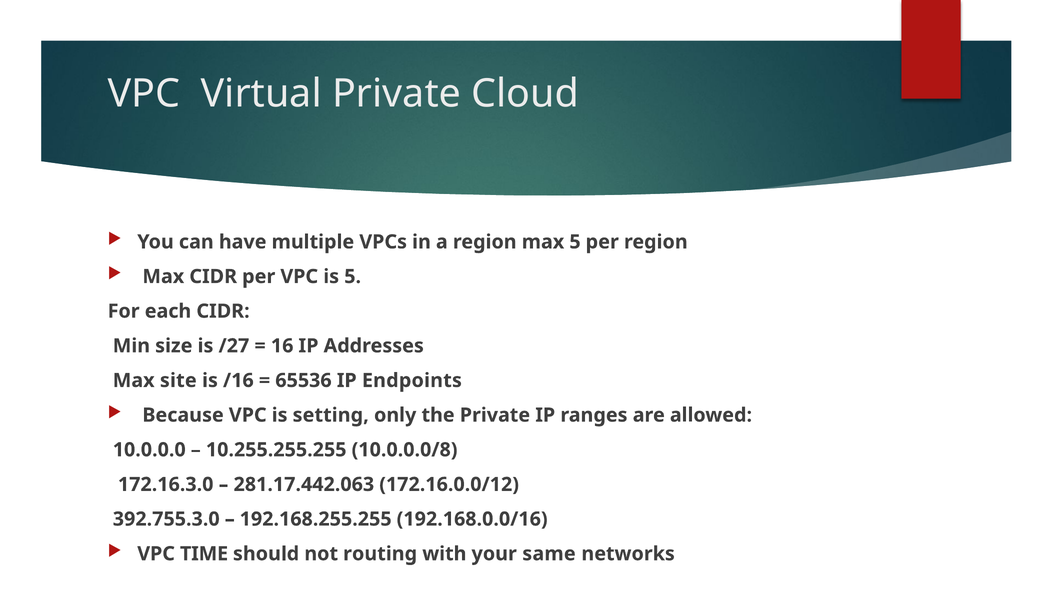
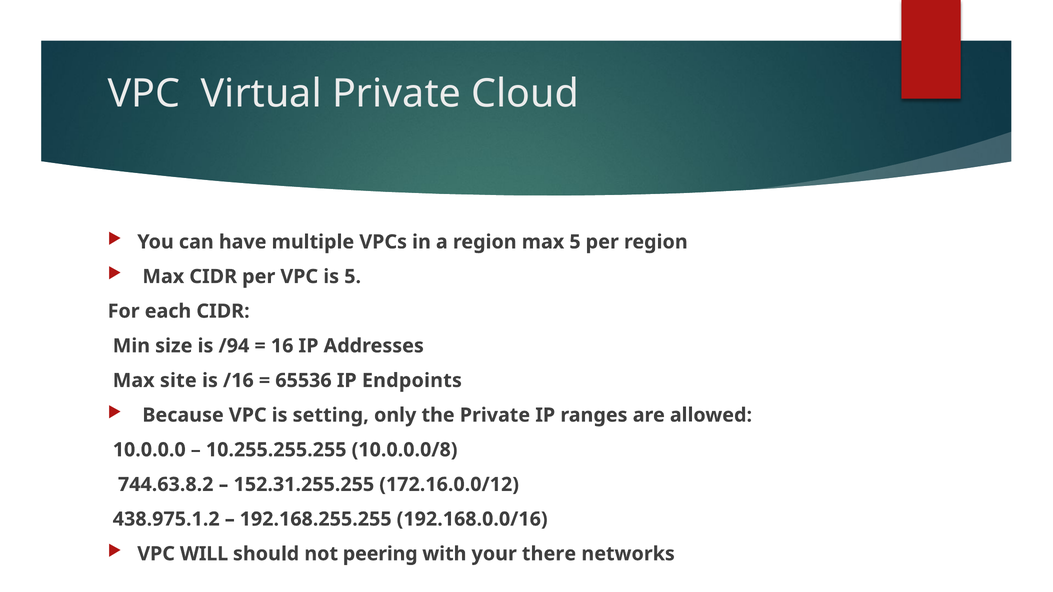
/27: /27 -> /94 (234, 346)
172.16.3.0: 172.16.3.0 -> 744.63.8.2 (166, 485)
281.17.442.063: 281.17.442.063 -> 152.31.255.255 (304, 485)
392.755.3.0: 392.755.3.0 -> 438.975.1.2 (166, 519)
TIME: TIME -> WILL (204, 554)
routing: routing -> peering (380, 554)
same: same -> there (549, 554)
